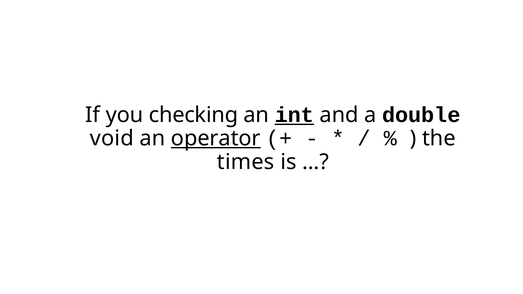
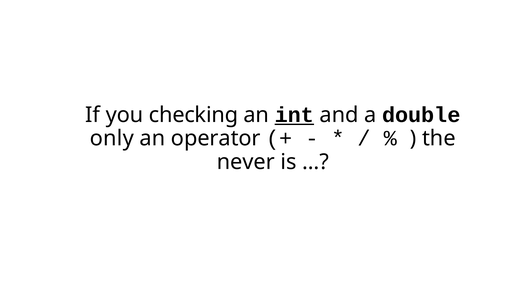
void: void -> only (112, 139)
operator underline: present -> none (216, 139)
times: times -> never (246, 162)
